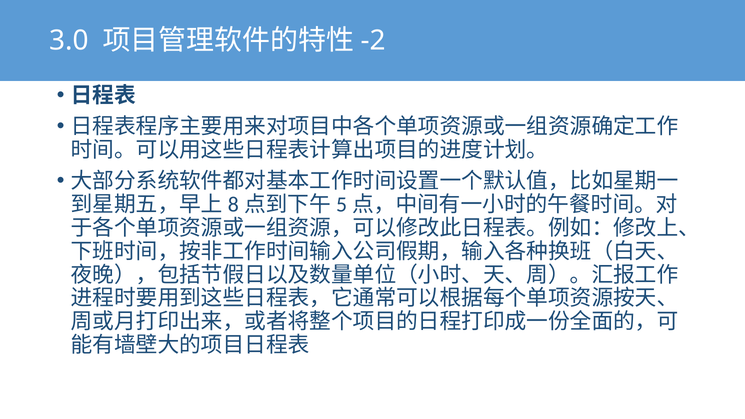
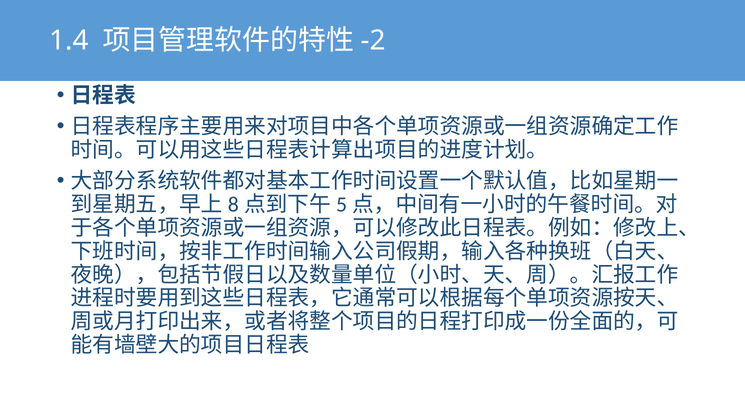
3.0: 3.0 -> 1.4 (69, 40)
